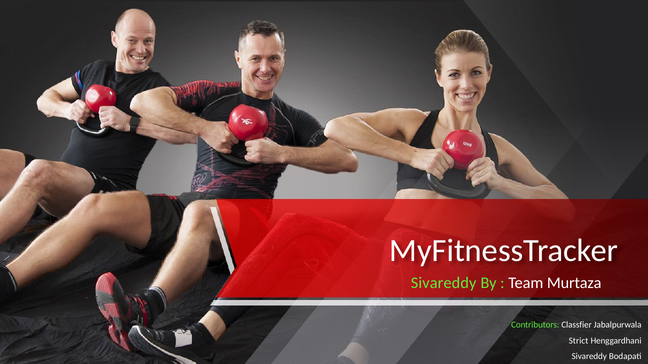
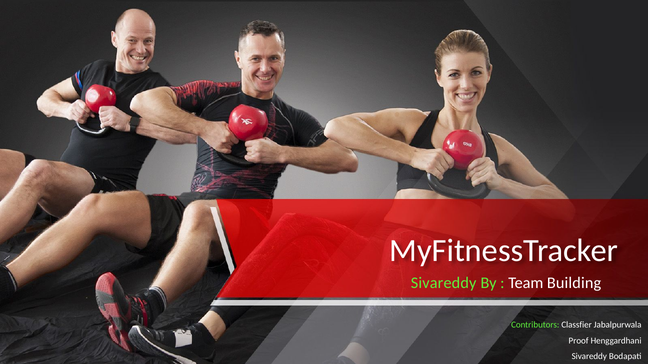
Murtaza: Murtaza -> Building (574, 283)
Strict: Strict -> Proof (579, 341)
